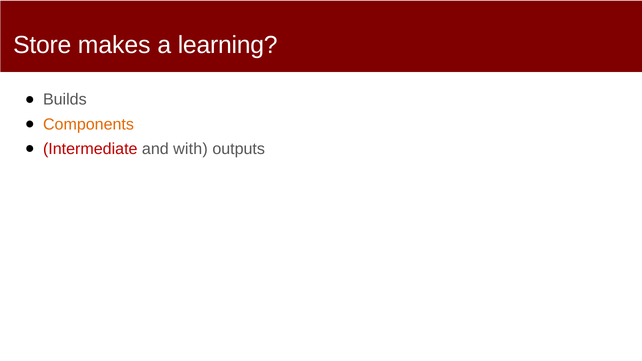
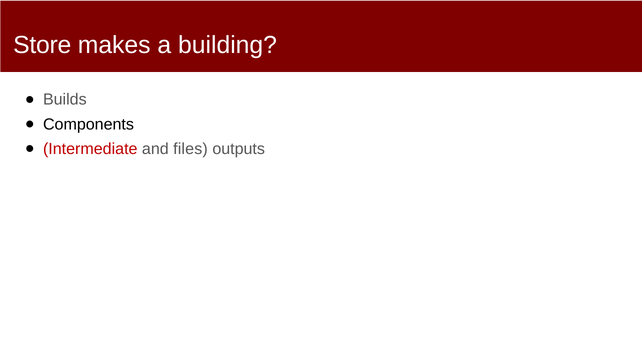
learning: learning -> building (228, 45)
Components colour: orange -> black (88, 124)
with: with -> files (190, 149)
